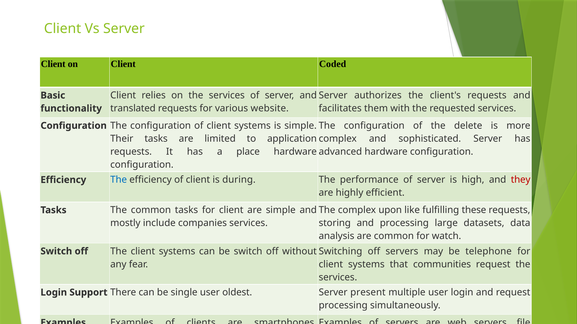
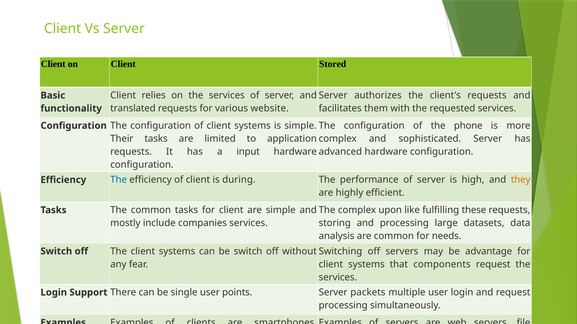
Coded: Coded -> Stored (333, 64)
delete: delete -> phone (468, 126)
place: place -> input (248, 152)
they colour: red -> orange (521, 180)
watch: watch -> needs (447, 237)
telephone: telephone -> advantage (489, 252)
communities: communities -> components (442, 265)
oldest: oldest -> points (237, 293)
present: present -> packets (368, 293)
